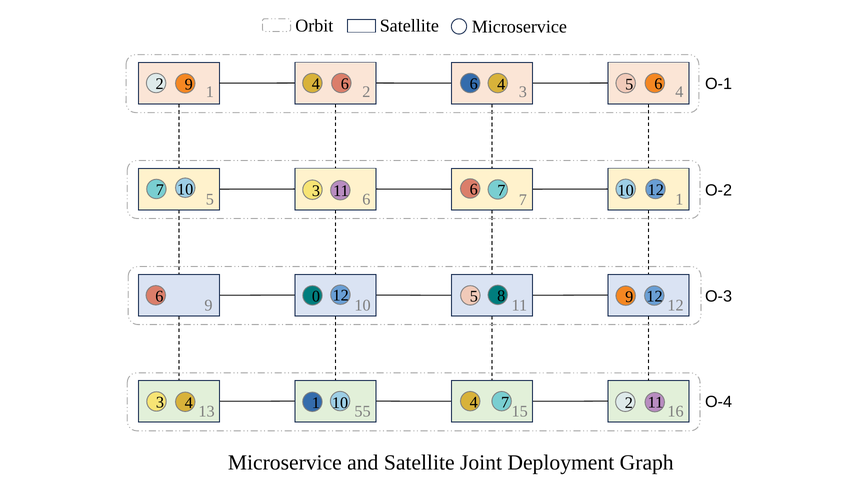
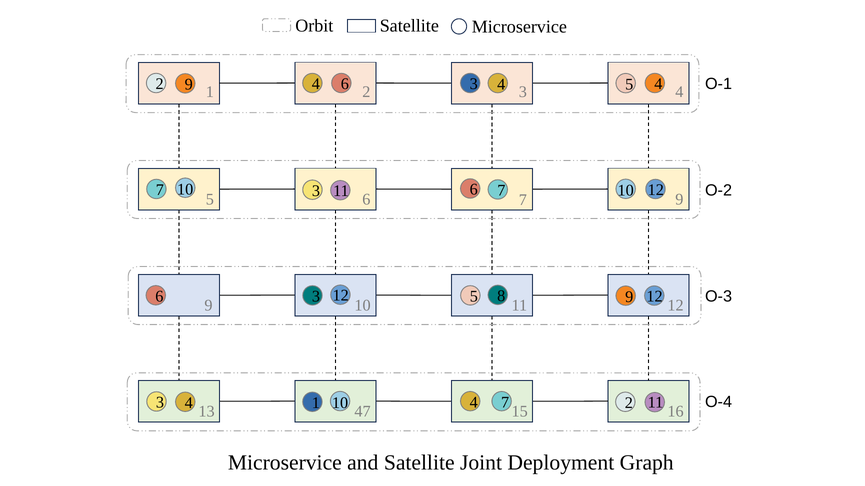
4 6 6: 6 -> 3 (474, 84)
6: 6 -> 4 (658, 84)
7 1: 1 -> 9 (679, 200)
0: 0 -> 3 (316, 297)
55: 55 -> 47 (363, 412)
